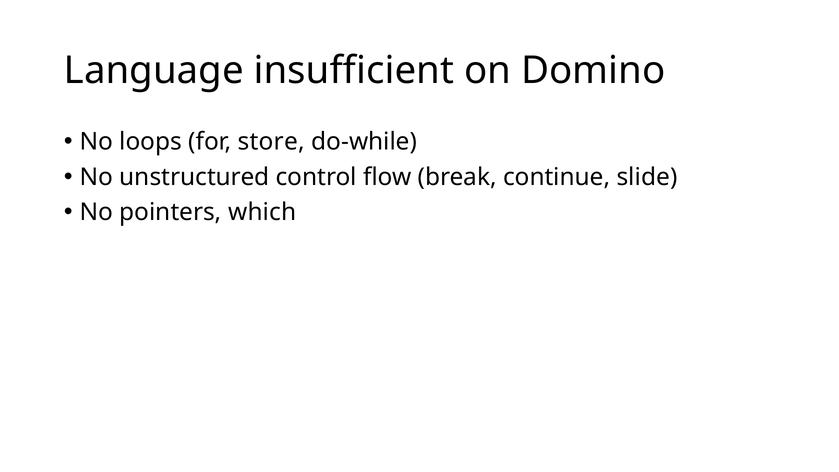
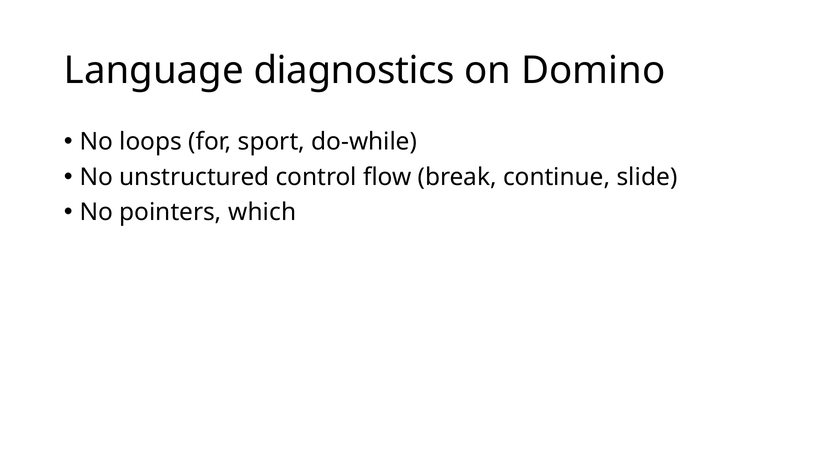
insufficient: insufficient -> diagnostics (354, 70)
store: store -> sport (271, 142)
